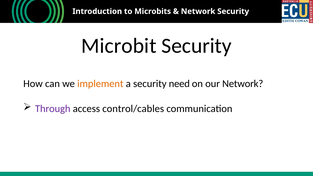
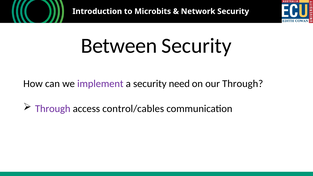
Microbit: Microbit -> Between (119, 46)
implement colour: orange -> purple (100, 84)
our Network: Network -> Through (243, 84)
